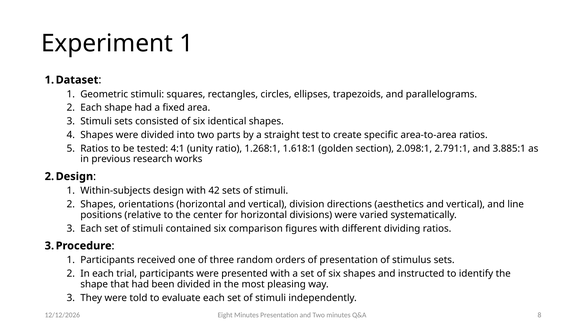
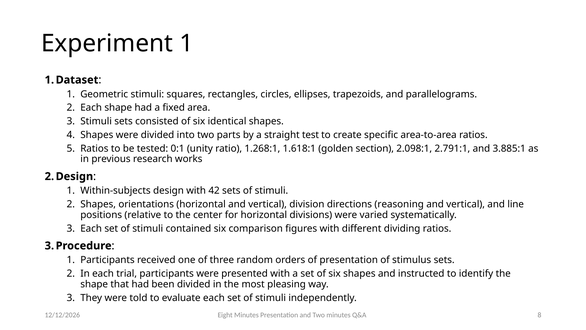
4:1: 4:1 -> 0:1 (178, 148)
aesthetics: aesthetics -> reasoning (399, 204)
